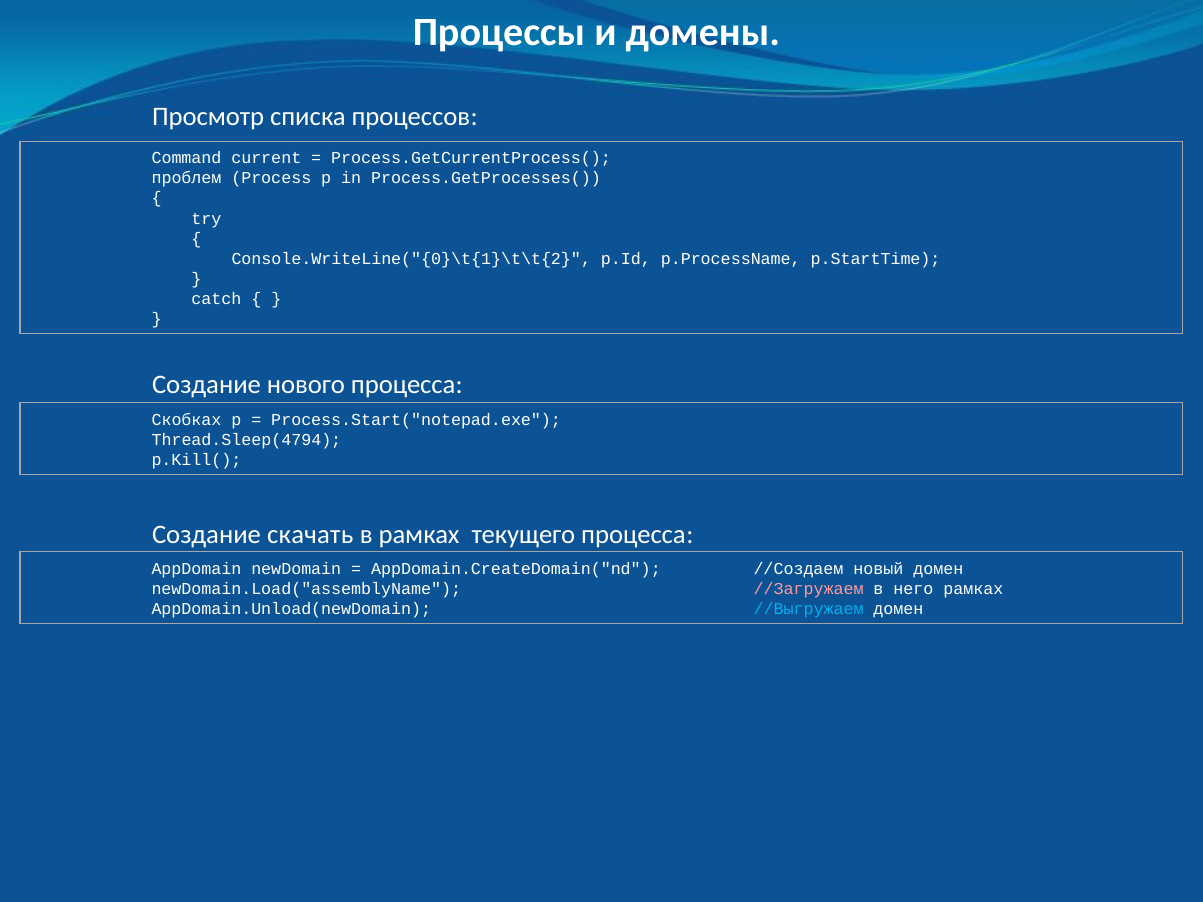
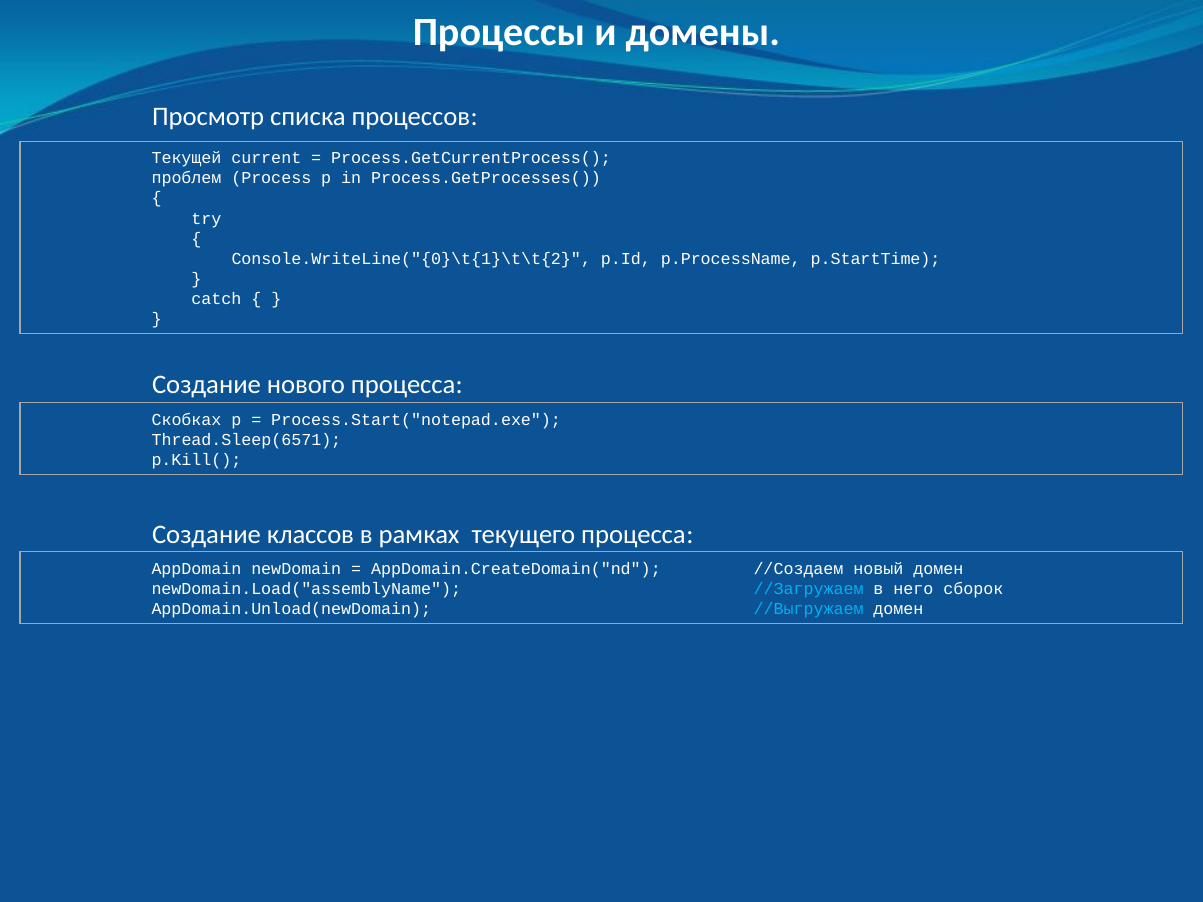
Command: Command -> Текущей (186, 158)
Thread.Sleep(4794: Thread.Sleep(4794 -> Thread.Sleep(6571 (246, 440)
скачать: скачать -> классов (310, 535)
//Загружаем colour: pink -> light blue (809, 589)
него рамках: рамках -> сборок (973, 589)
